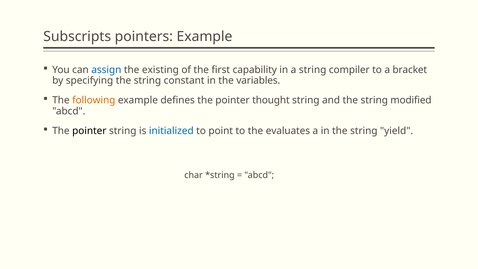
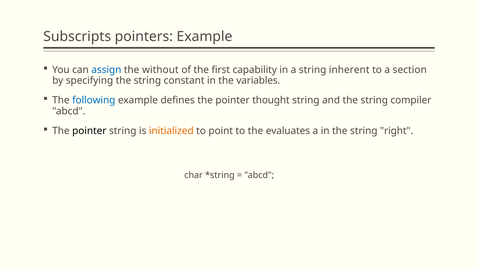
existing: existing -> without (160, 70)
compiler: compiler -> inherent (349, 70)
bracket: bracket -> section (410, 70)
following colour: orange -> blue (94, 100)
modified: modified -> compiler (411, 100)
initialized colour: blue -> orange (171, 131)
yield: yield -> right (397, 131)
